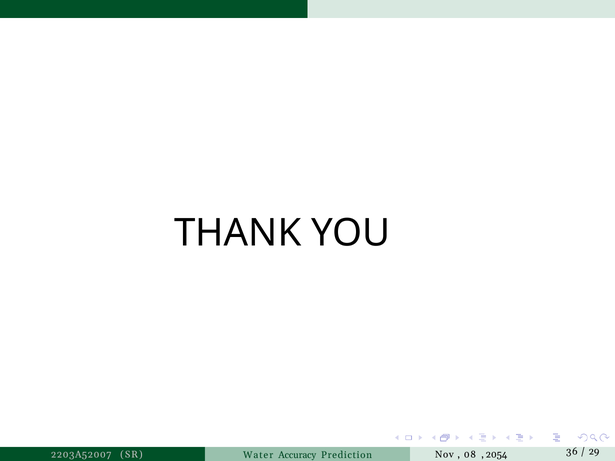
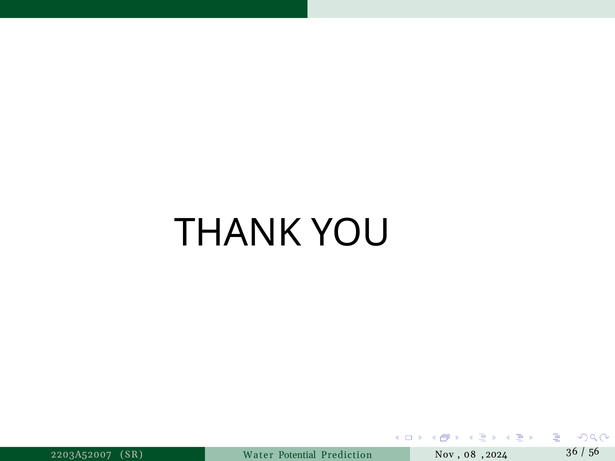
Accuracy: Accuracy -> Potential (297, 455)
2054: 2054 -> 2024 (496, 455)
29: 29 -> 56 (594, 452)
